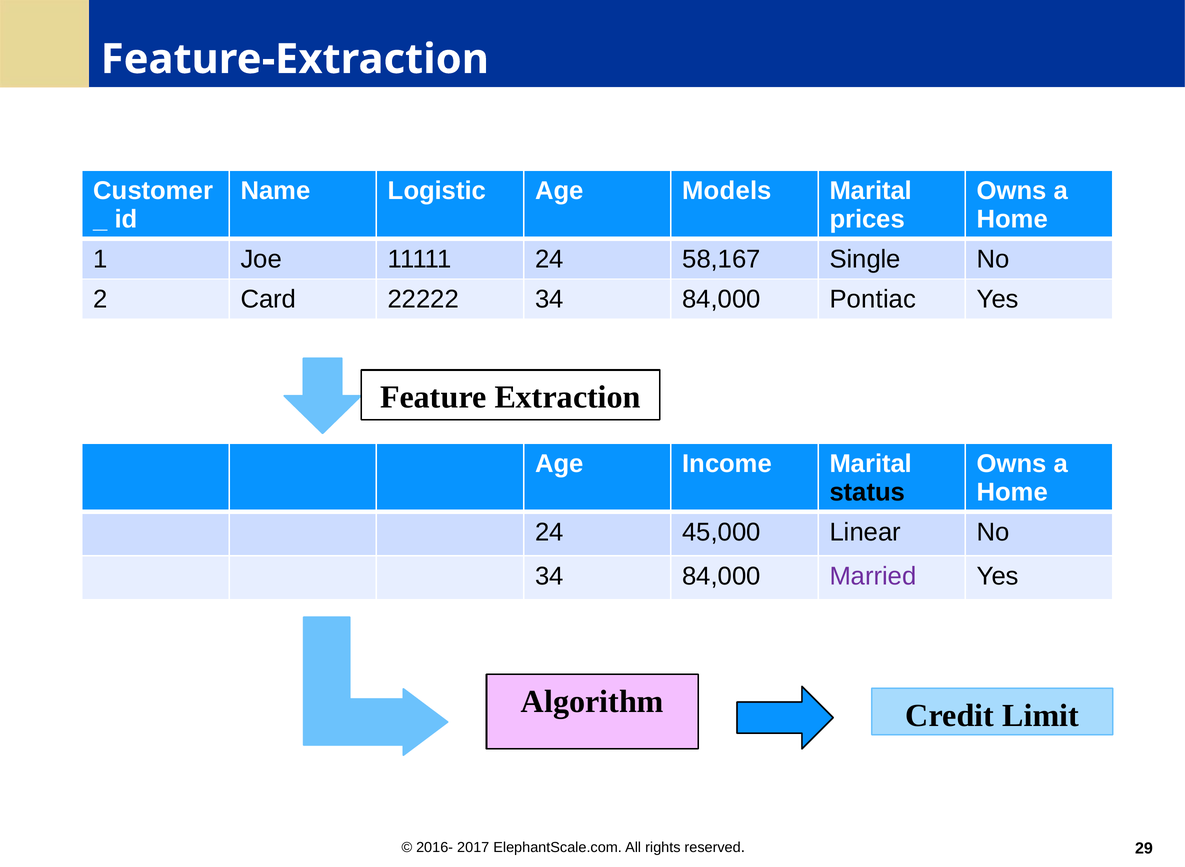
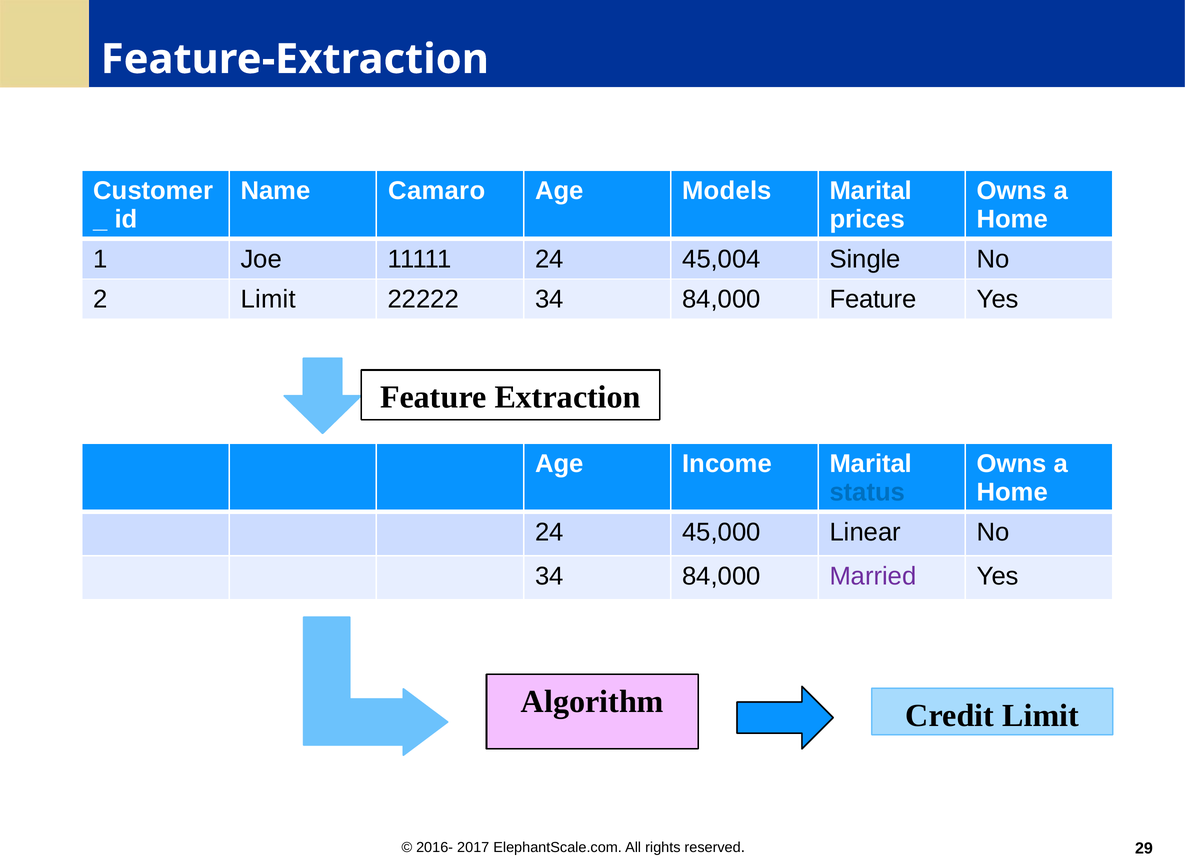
Logistic: Logistic -> Camaro (437, 191)
58,167: 58,167 -> 45,004 (722, 259)
2 Card: Card -> Limit (268, 299)
84,000 Pontiac: Pontiac -> Feature (873, 299)
status colour: black -> blue (867, 492)
